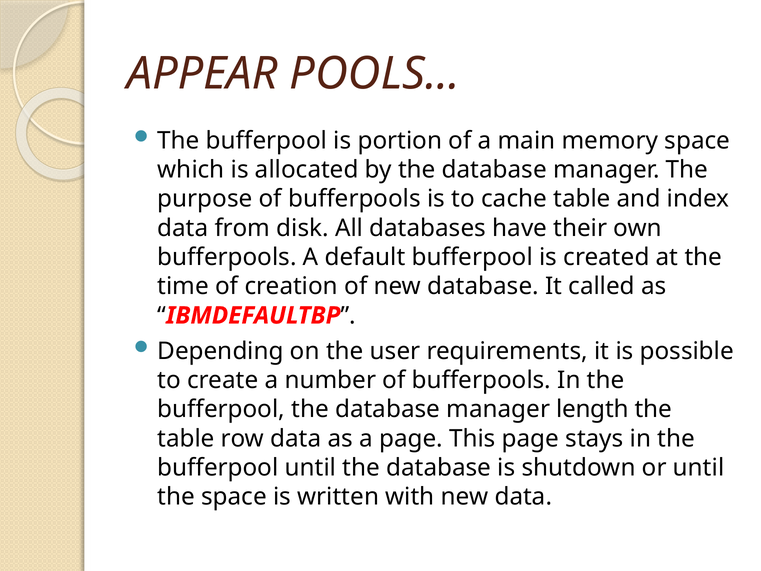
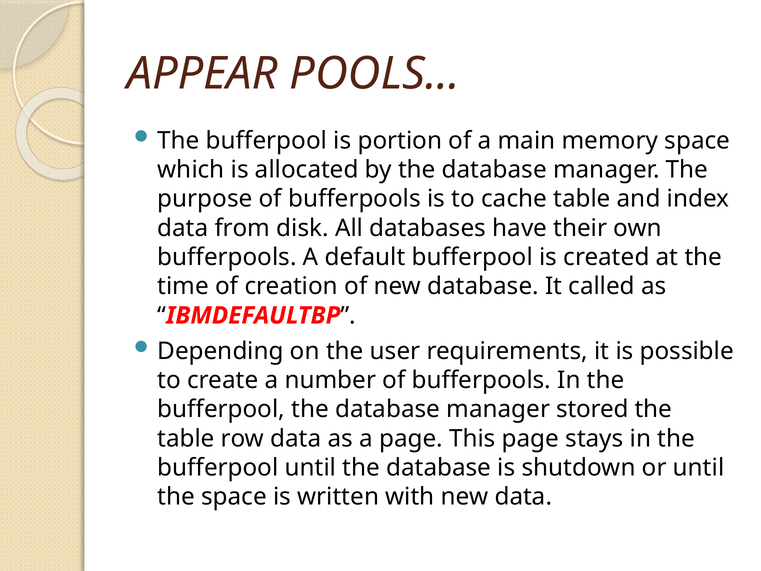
length: length -> stored (592, 409)
